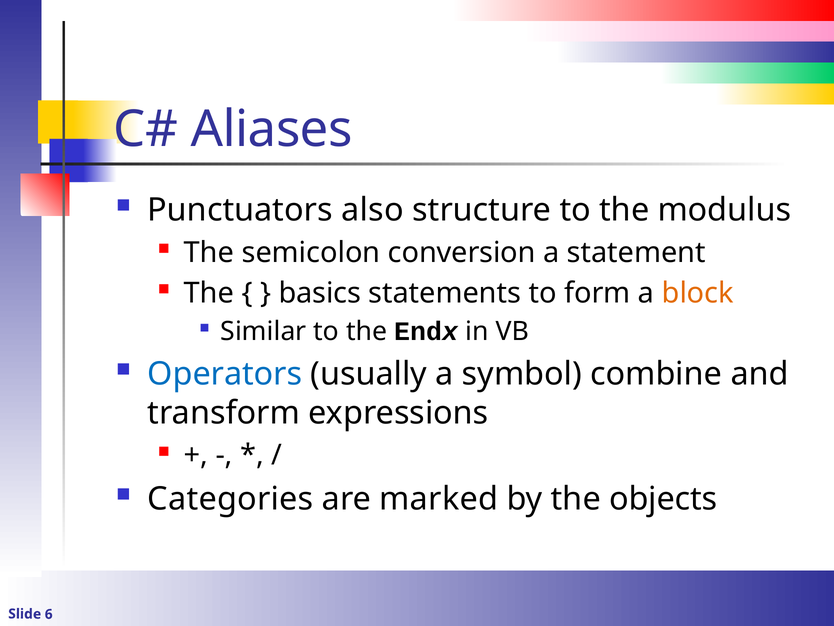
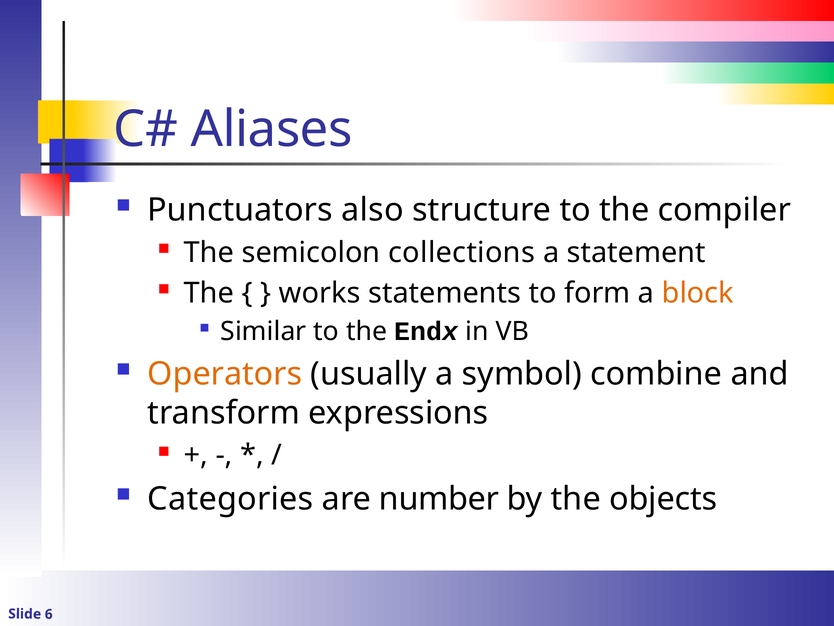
modulus: modulus -> compiler (724, 210)
conversion: conversion -> collections (462, 252)
basics: basics -> works (320, 293)
Operators colour: blue -> orange (225, 374)
marked: marked -> number (439, 499)
